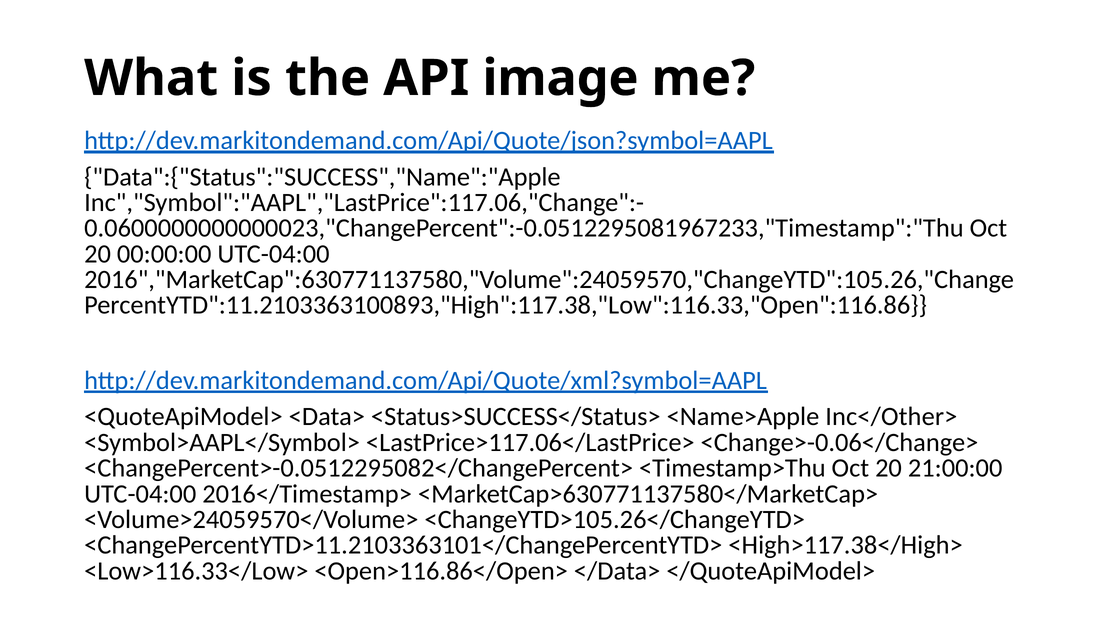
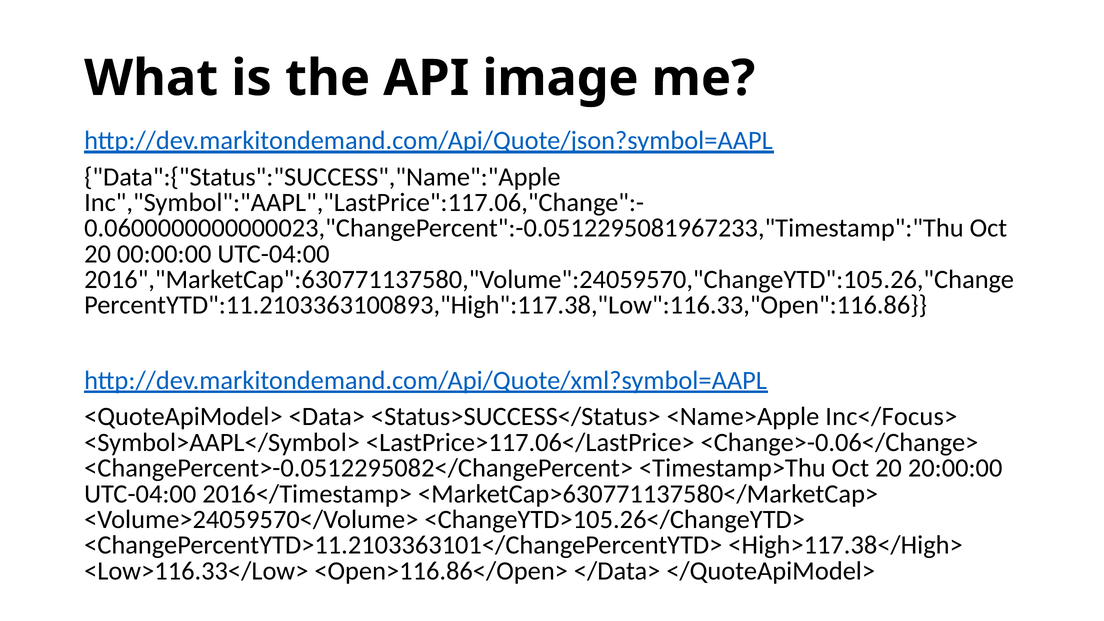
Inc</Other>: Inc</Other> -> Inc</Focus> (891, 417)
21:00:00: 21:00:00 -> 20:00:00 (955, 468)
